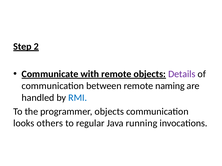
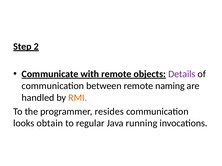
RMI colour: blue -> orange (78, 98)
programmer objects: objects -> resides (109, 112)
others: others -> obtain (50, 124)
